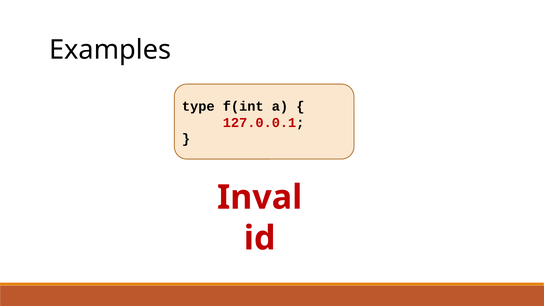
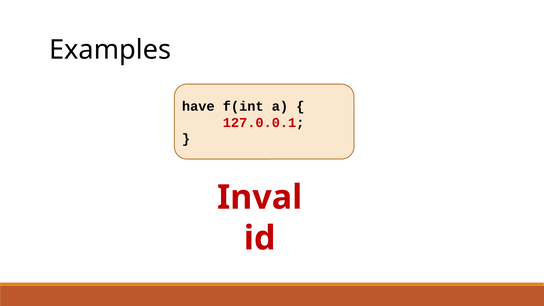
type: type -> have (198, 106)
